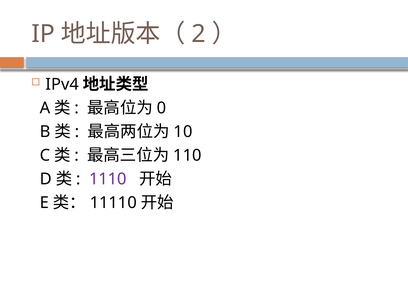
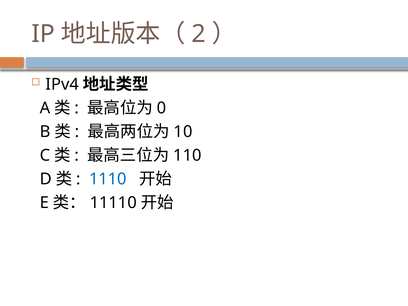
1110 colour: purple -> blue (108, 179)
